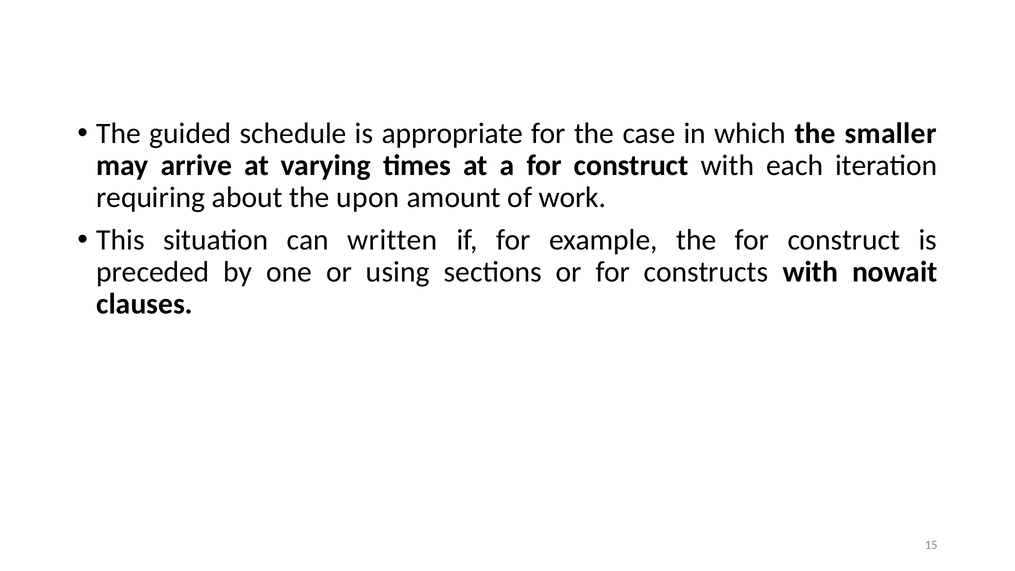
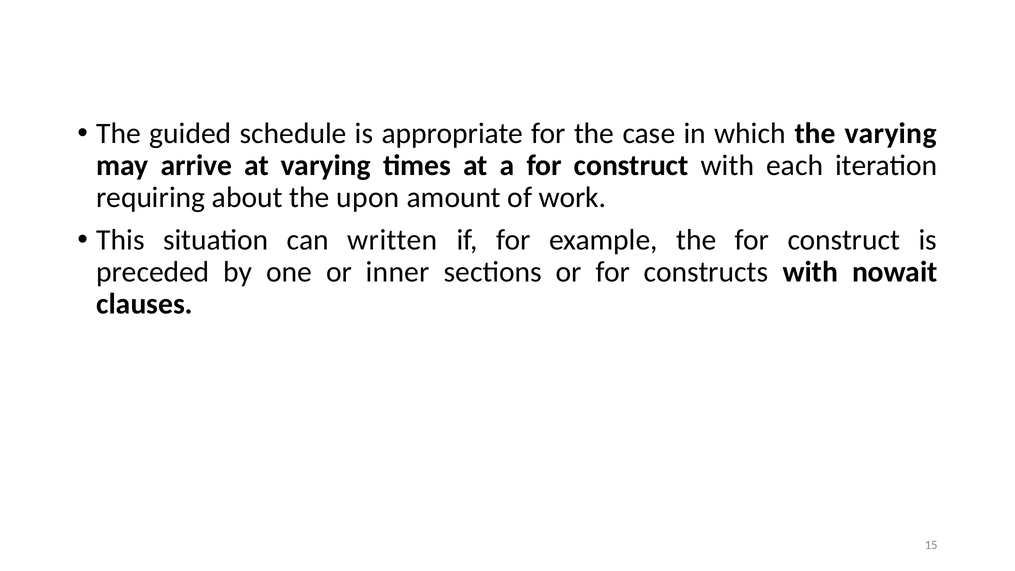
the smaller: smaller -> varying (891, 133)
using: using -> inner (398, 272)
